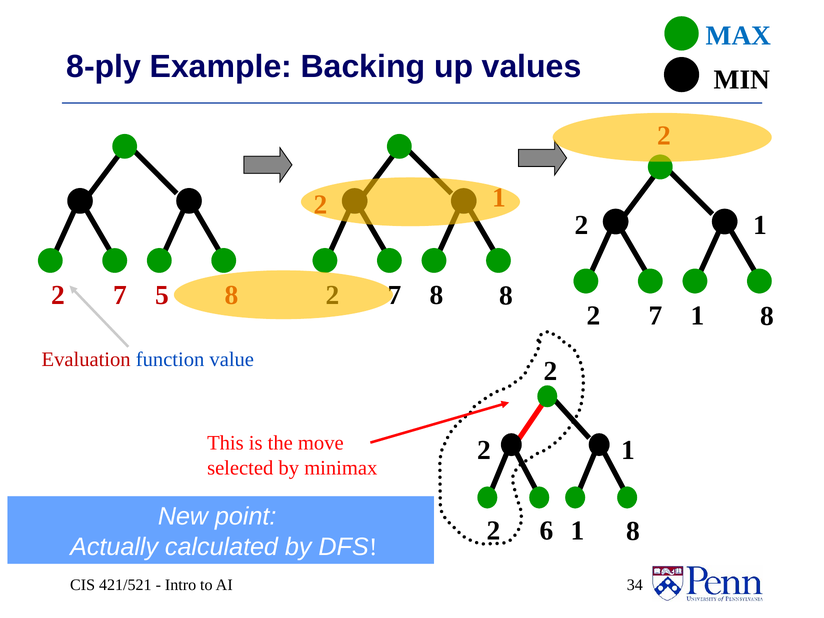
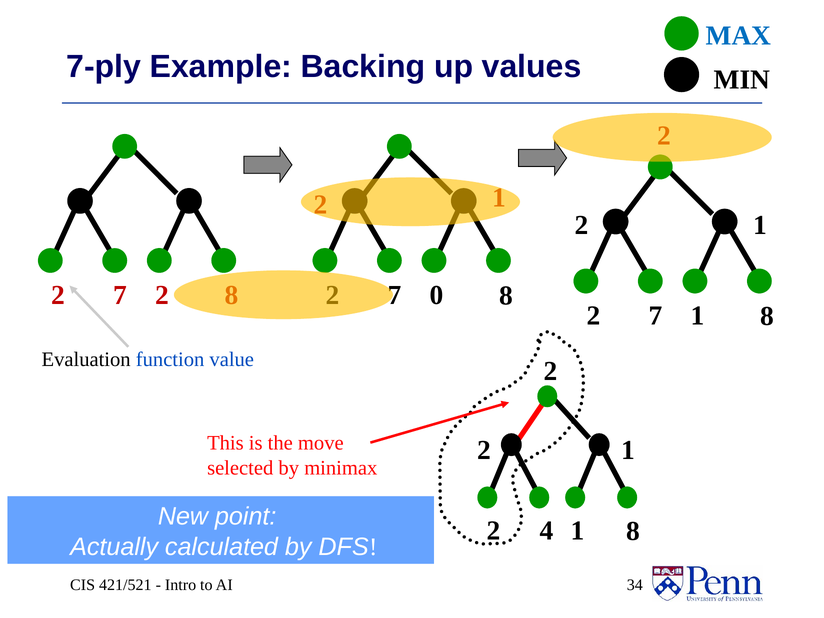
8-ply: 8-ply -> 7-ply (104, 67)
7 5: 5 -> 2 (162, 295)
8: 8 -> 0 (437, 295)
Evaluation colour: red -> black (86, 360)
6: 6 -> 4 (547, 531)
